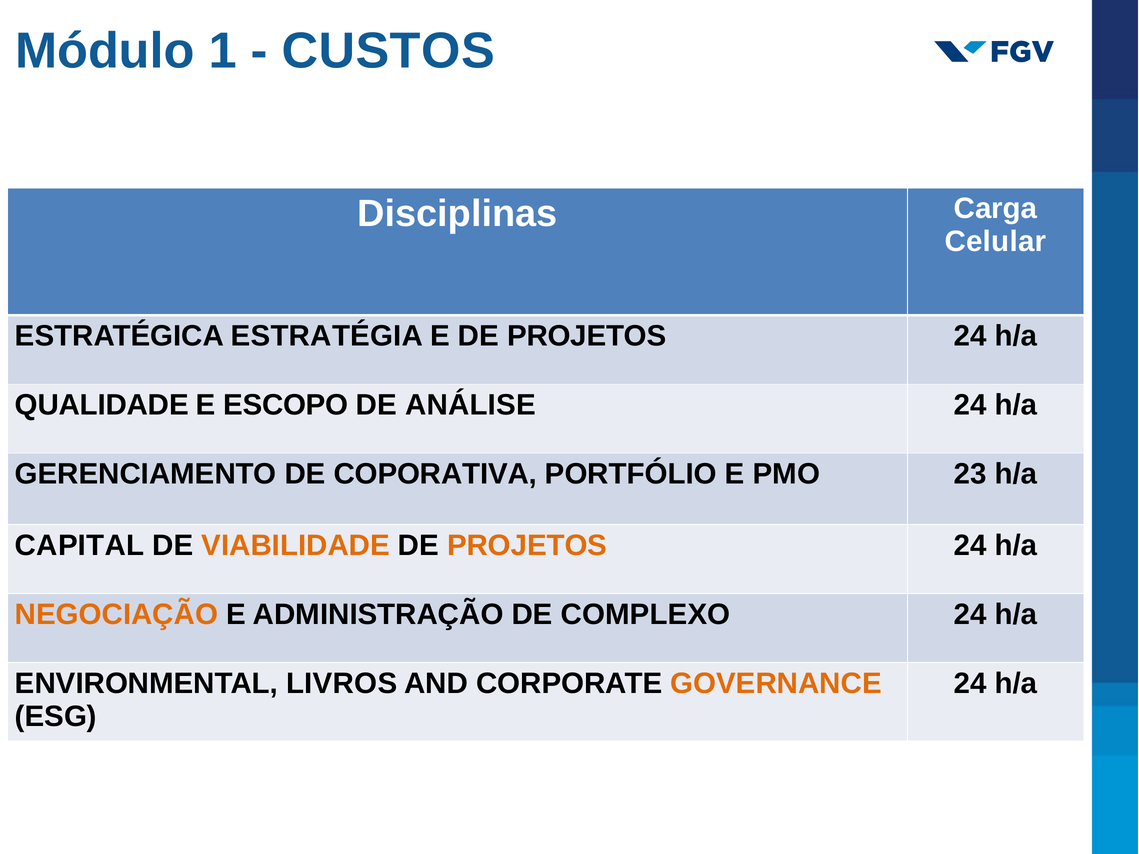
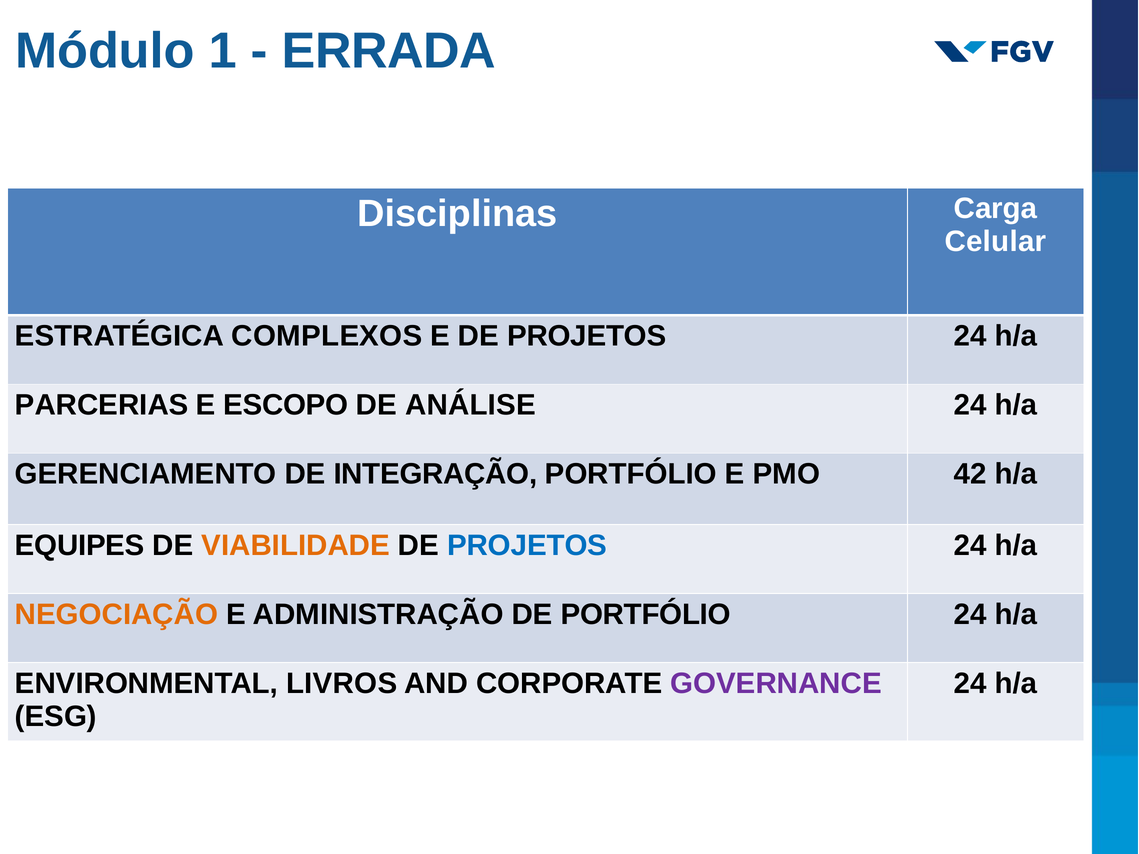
CUSTOS: CUSTOS -> ERRADA (389, 51)
ESTRATÉGIA: ESTRATÉGIA -> COMPLEXOS (327, 336)
QUALIDADE: QUALIDADE -> PARCERIAS (102, 405)
COPORATIVA: COPORATIVA -> INTEGRAÇÃO (435, 474)
23: 23 -> 42 (970, 474)
CAPITAL: CAPITAL -> EQUIPES (80, 545)
PROJETOS colour: orange -> blue (527, 545)
DE COMPLEXO: COMPLEXO -> PORTFÓLIO (646, 615)
GOVERNANCE colour: orange -> purple (776, 684)
